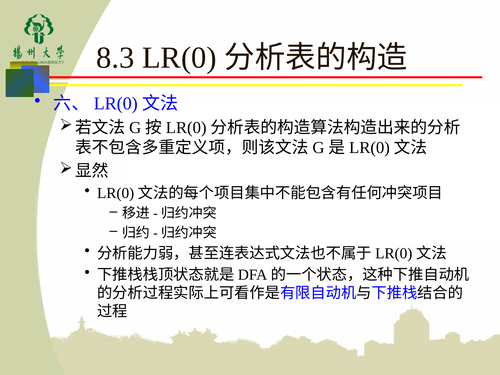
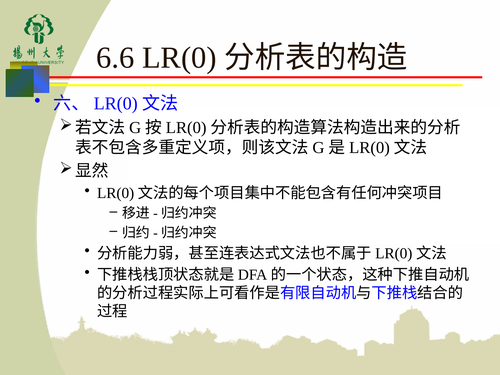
8.3: 8.3 -> 6.6 (115, 58)
